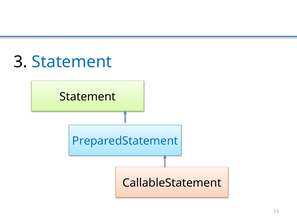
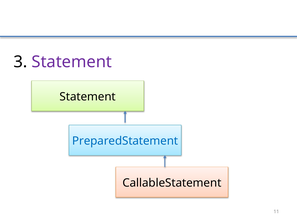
Statement colour: blue -> purple (72, 62)
